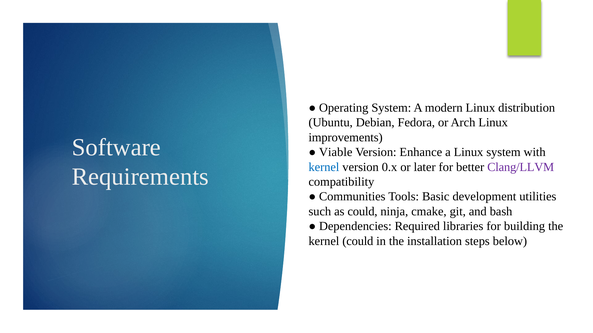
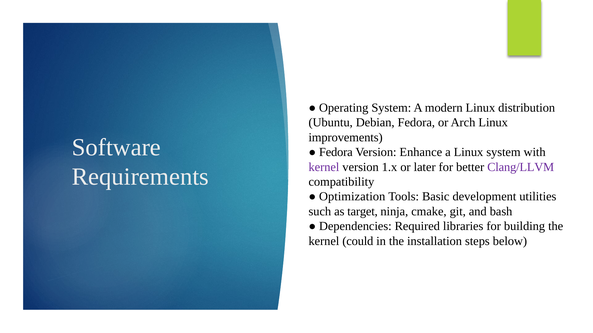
Viable: Viable -> Fedora (336, 152)
kernel colour: blue -> purple (324, 167)
0.x: 0.x -> 1.x (390, 167)
Communities: Communities -> Optimization (352, 197)
as could: could -> target (363, 212)
